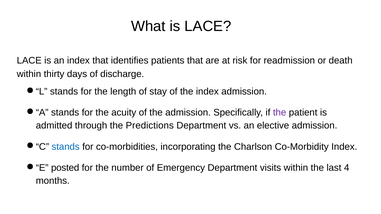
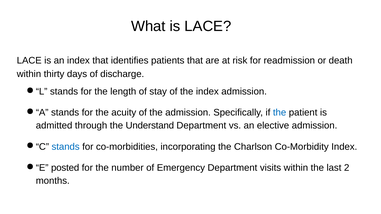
the colour: purple -> blue (280, 113)
Predictions: Predictions -> Understand (150, 126)
4: 4 -> 2 (347, 168)
